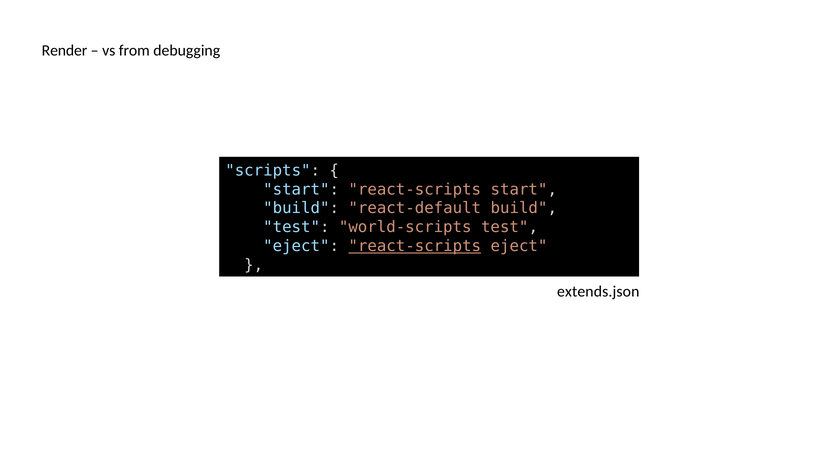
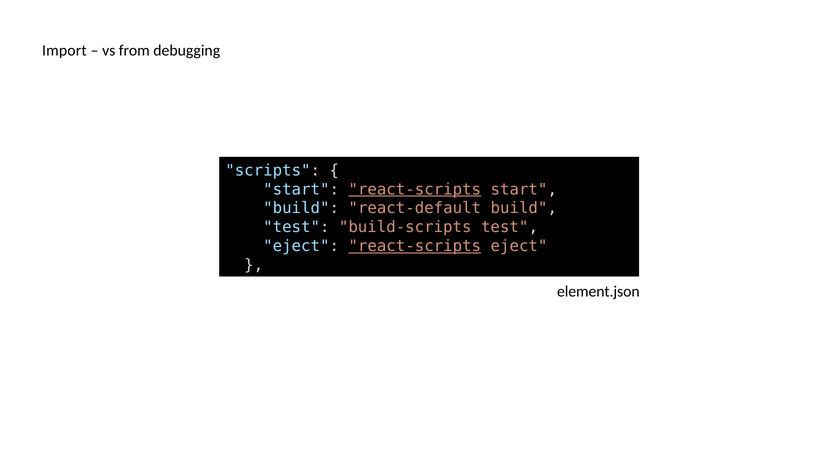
Render: Render -> Import (64, 51)
react-scripts underline: none -> present (415, 189)
world-scripts: world-scripts -> build-scripts (405, 227)
extends.json: extends.json -> element.json (598, 291)
